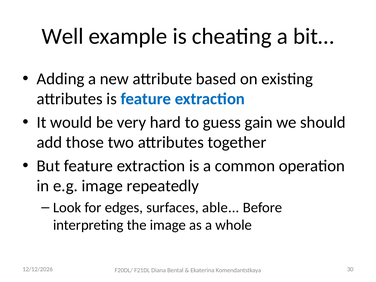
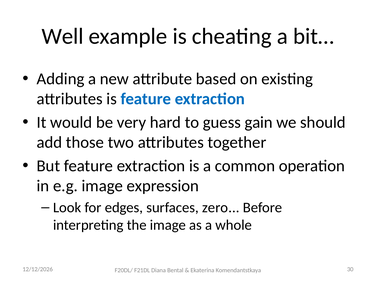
repeatedly: repeatedly -> expression (163, 186)
able: able -> zero (221, 208)
